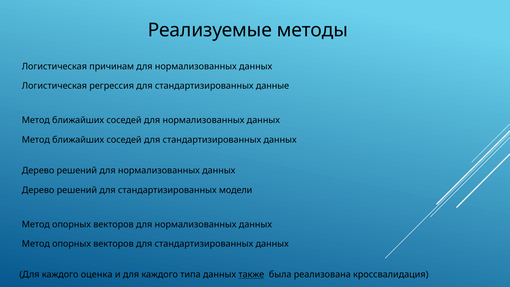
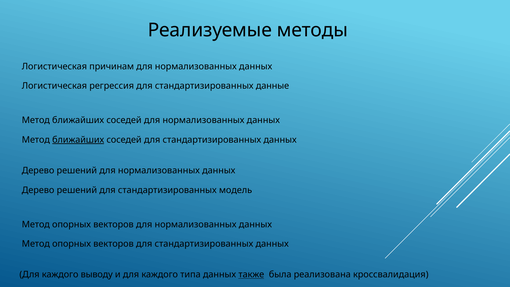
ближайших underline: none -> present (78, 140)
модели: модели -> модель (236, 190)
оценка: оценка -> выводу (97, 274)
